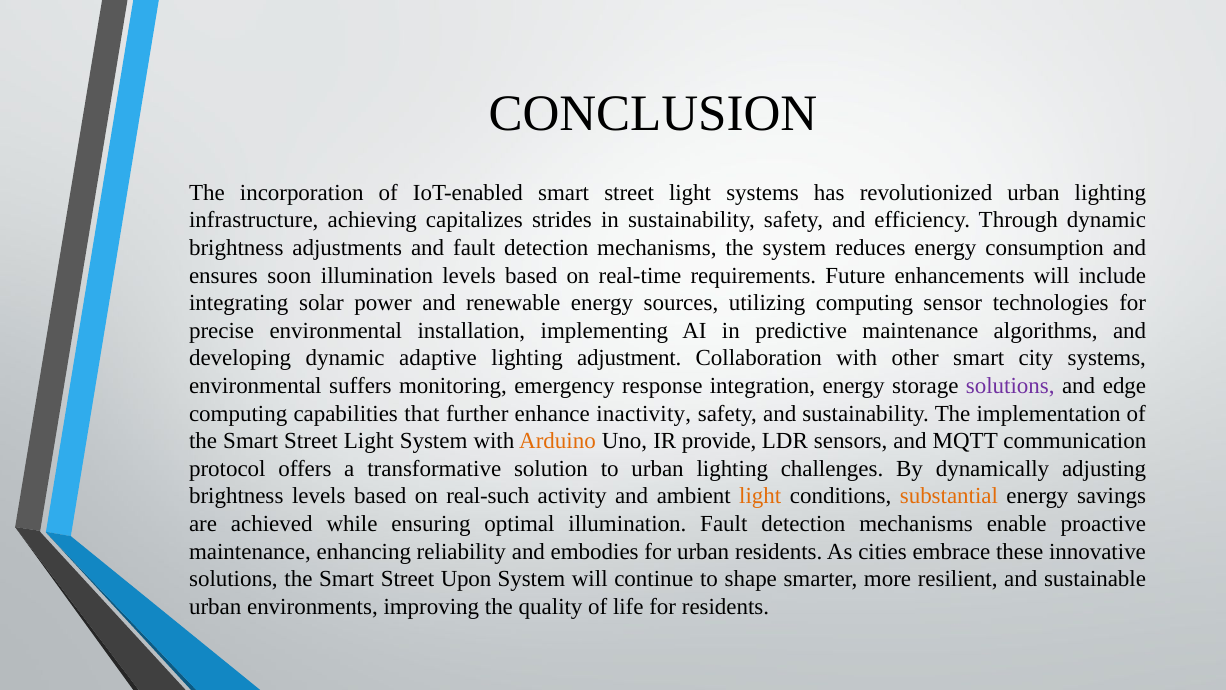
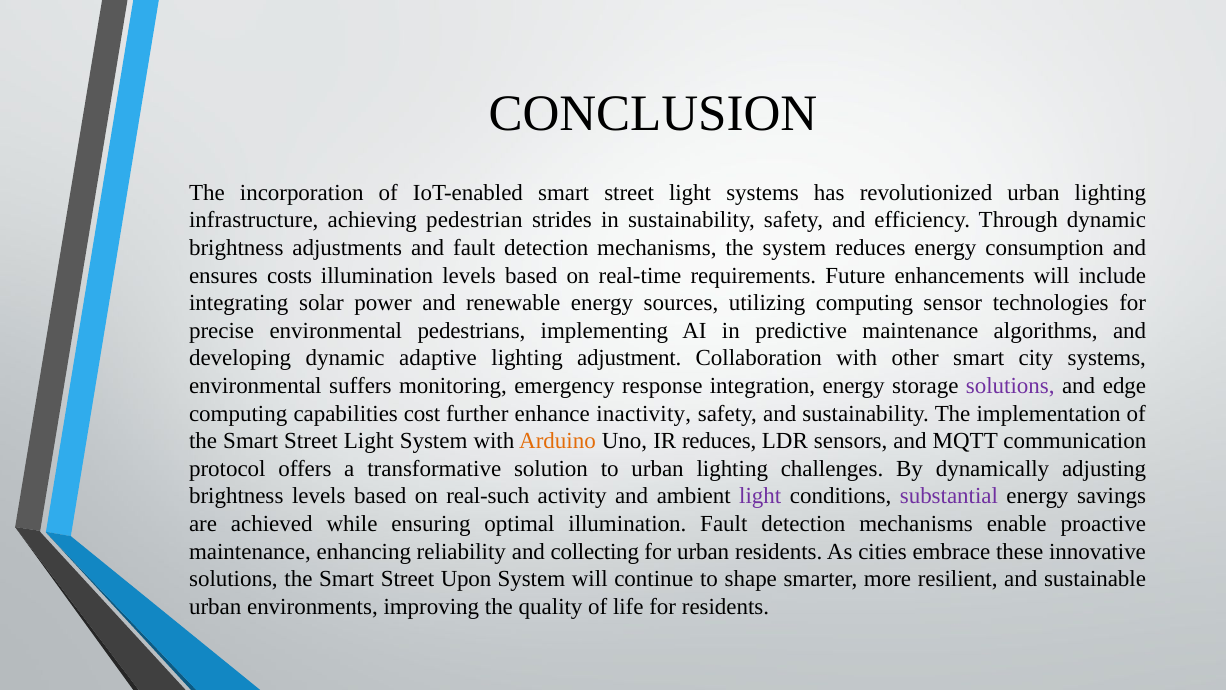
capitalizes: capitalizes -> pedestrian (474, 220)
soon: soon -> costs (290, 275)
installation: installation -> pedestrians (471, 331)
that: that -> cost (422, 413)
IR provide: provide -> reduces (719, 441)
light colour: orange -> purple (760, 496)
substantial colour: orange -> purple (949, 496)
embodies: embodies -> collecting (595, 551)
